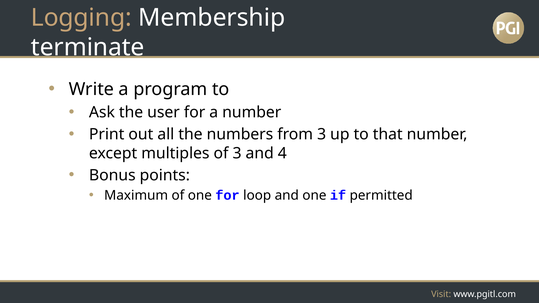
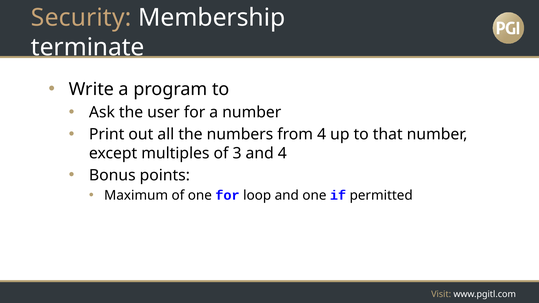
Logging: Logging -> Security (81, 18)
from 3: 3 -> 4 (322, 134)
